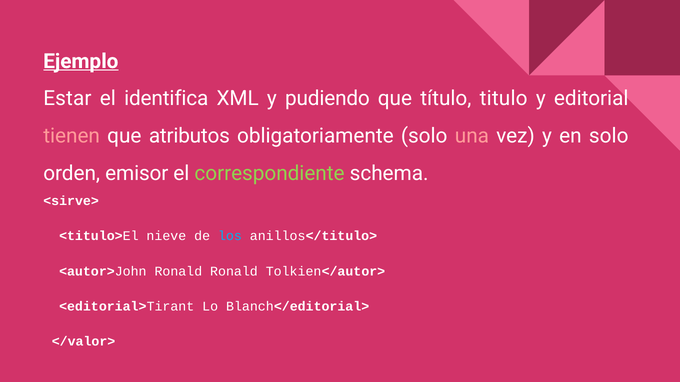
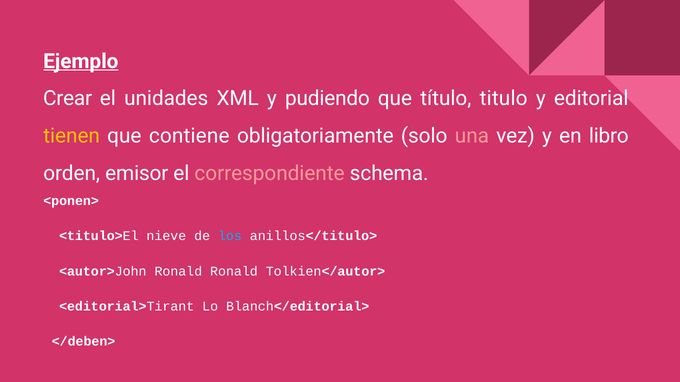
Estar: Estar -> Crear (68, 99)
identifica: identifica -> unidades (166, 99)
tienen colour: pink -> yellow (72, 136)
atributos: atributos -> contiene (189, 136)
en solo: solo -> libro (609, 136)
correspondiente colour: light green -> pink (270, 173)
<sirve>: <sirve> -> <ponen> (71, 201)
</valor>: </valor> -> </deben> (84, 342)
